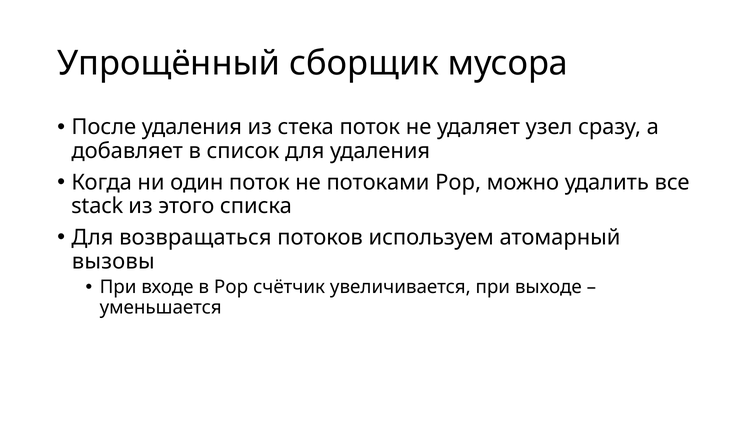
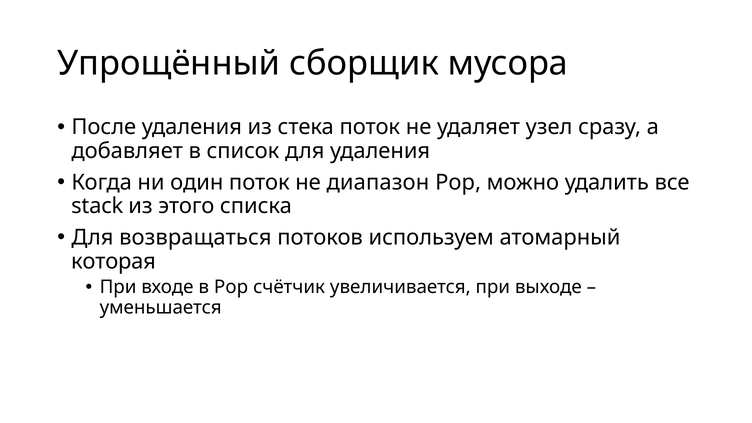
потоками: потоками -> диапазон (378, 182)
вызовы: вызовы -> которая (113, 261)
